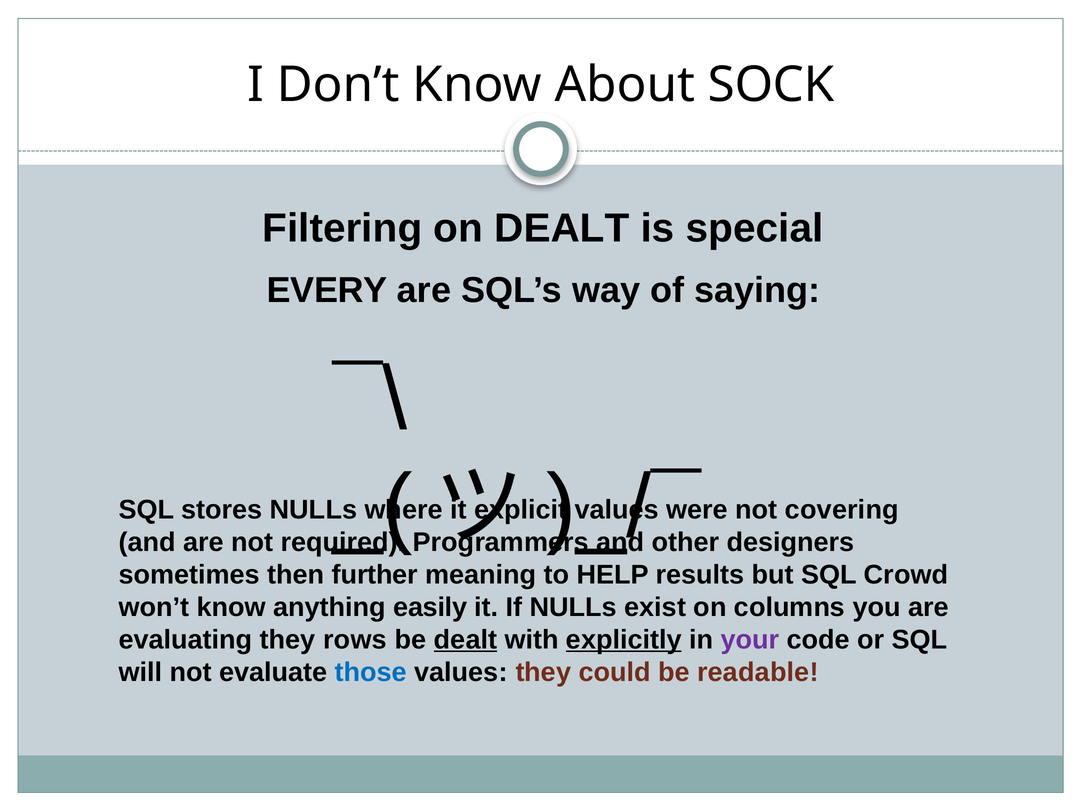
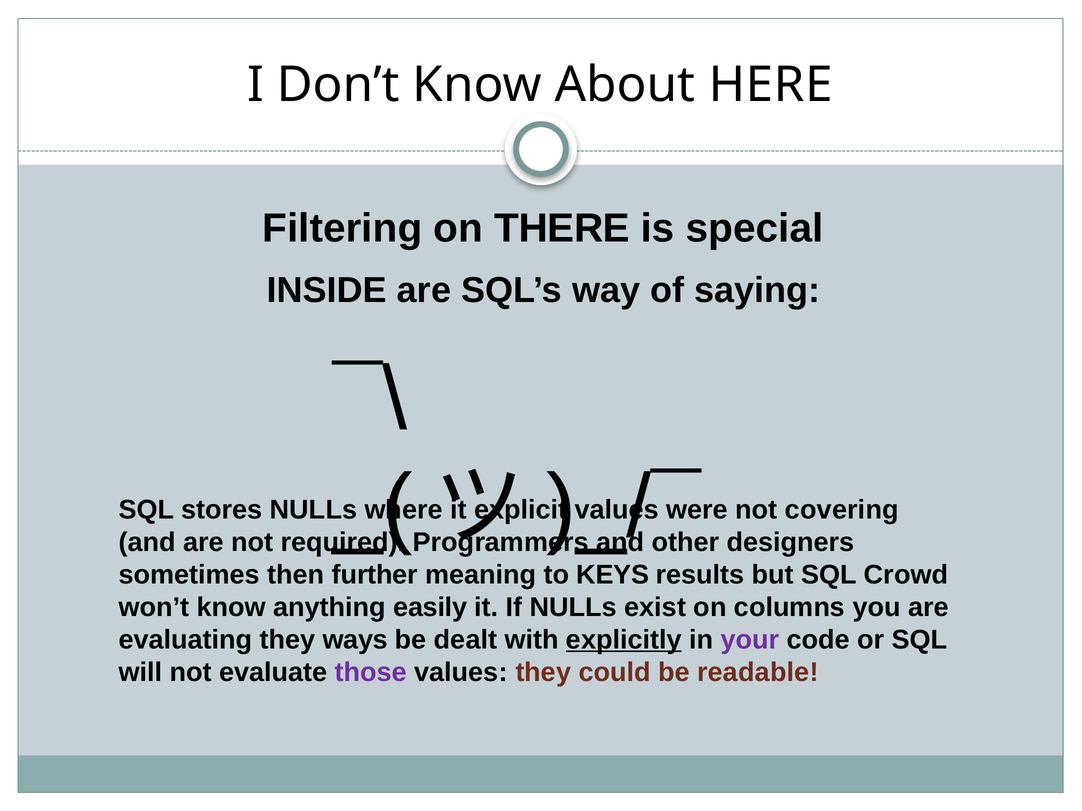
SOCK: SOCK -> HERE (771, 85)
on DEALT: DEALT -> THERE (562, 228)
EVERY: EVERY -> INSIDE (327, 290)
HELP: HELP -> KEYS (613, 575)
rows: rows -> ways (355, 640)
dealt underline: present -> none (466, 640)
those colour: blue -> purple (371, 673)
